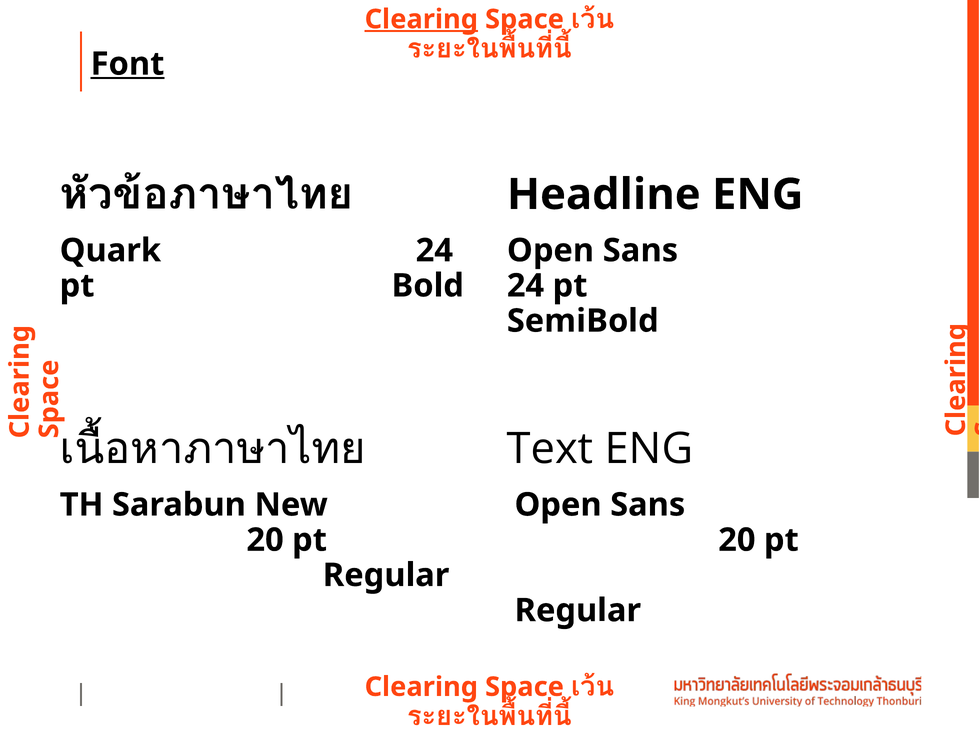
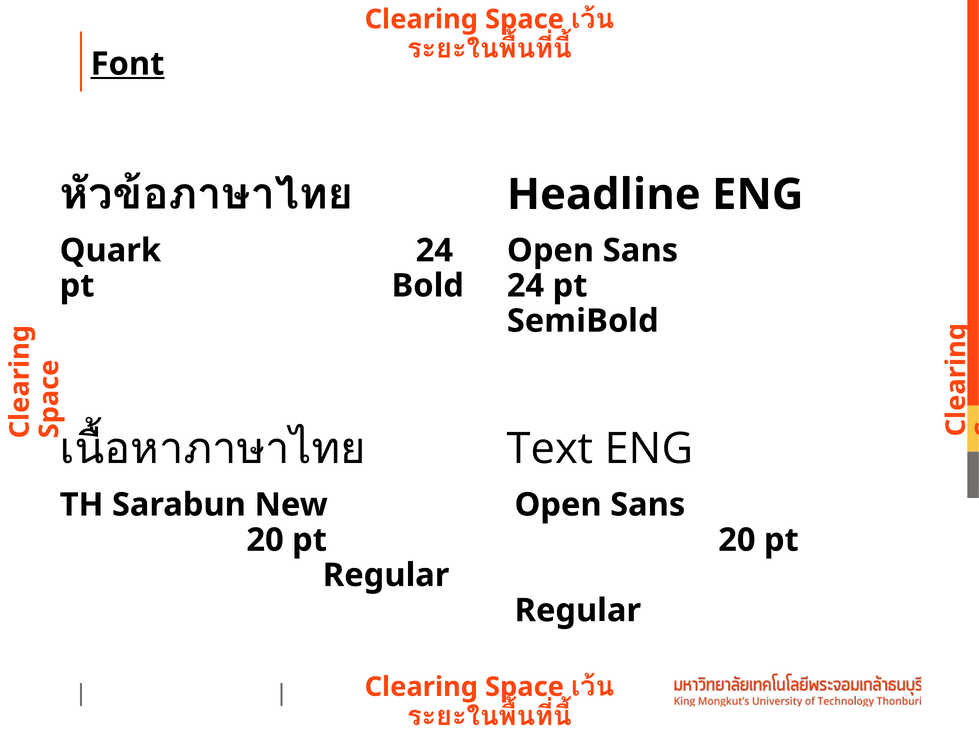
Clearing underline: present -> none (421, 19)
